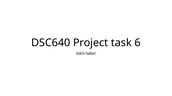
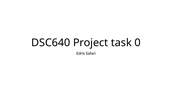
6: 6 -> 0 (138, 43)
